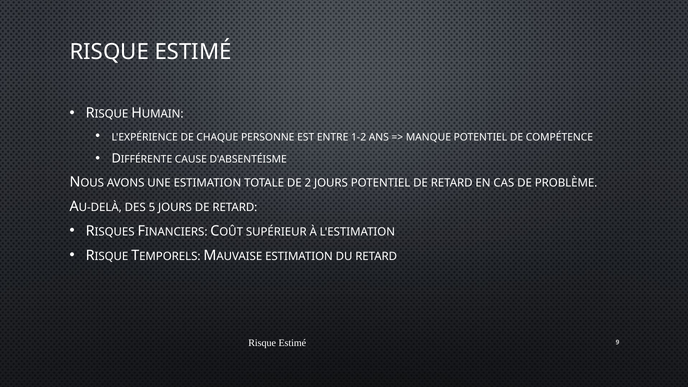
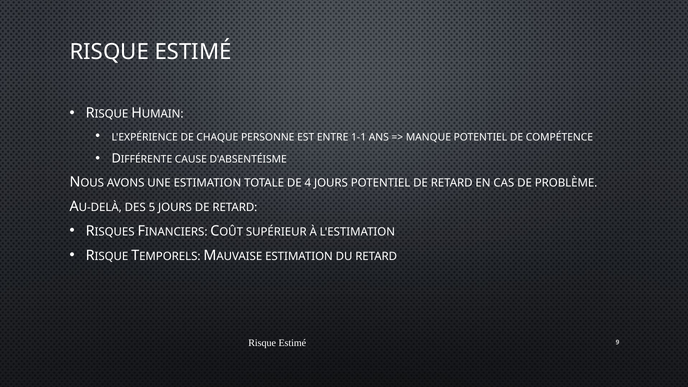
1-2: 1-2 -> 1-1 (359, 137)
2: 2 -> 4 (308, 183)
